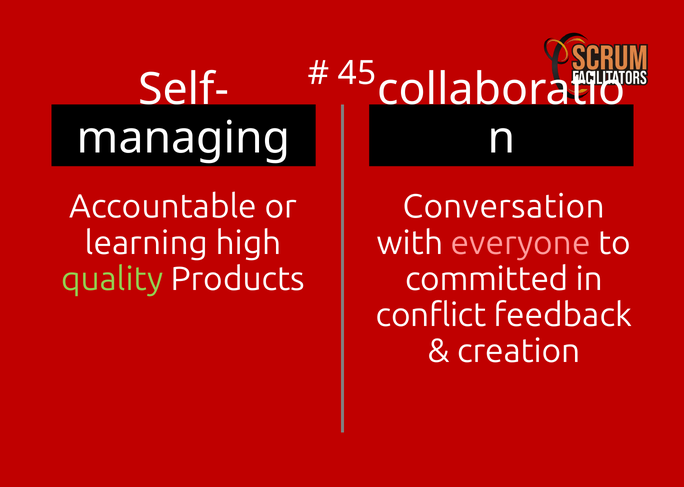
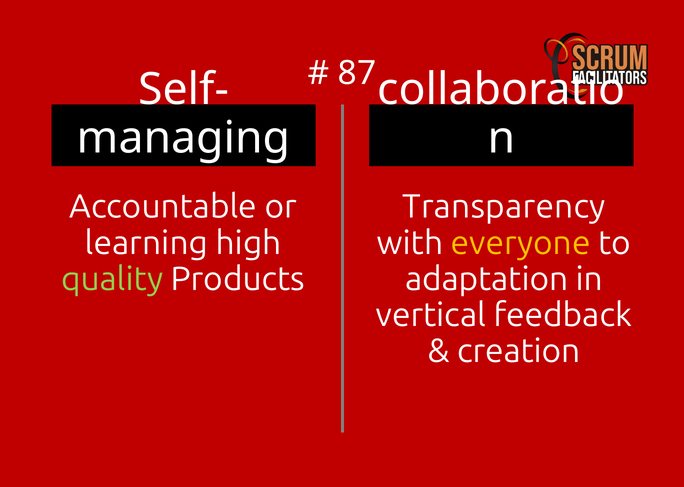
45: 45 -> 87 (357, 73)
Conversation: Conversation -> Transparency (504, 207)
everyone colour: pink -> yellow (521, 243)
committed: committed -> adaptation (487, 279)
conflict: conflict -> vertical (431, 316)
